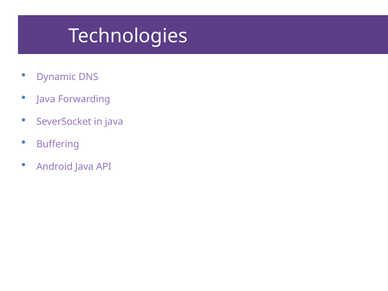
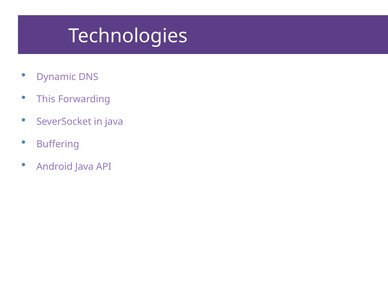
Java: Java -> This (46, 99)
